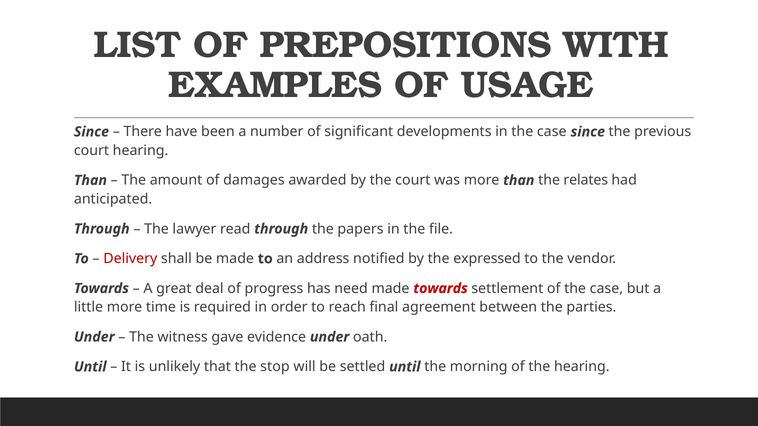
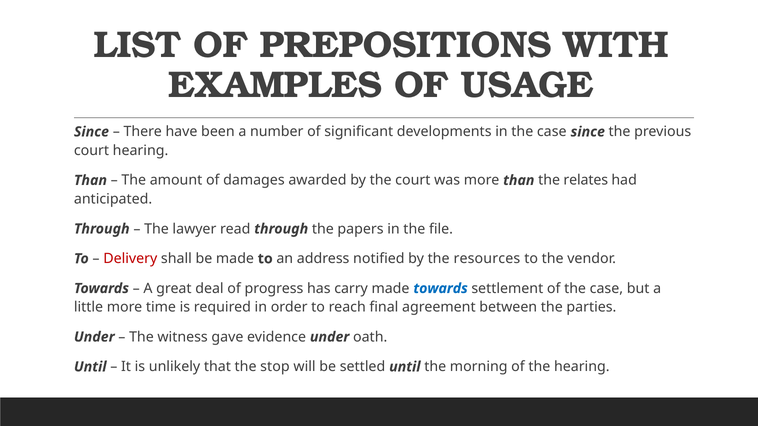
expressed: expressed -> resources (487, 259)
need: need -> carry (351, 289)
towards colour: red -> blue (441, 289)
